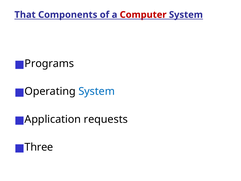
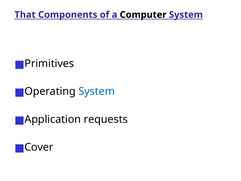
Computer colour: red -> black (143, 15)
Programs: Programs -> Primitives (49, 63)
Three: Three -> Cover (39, 147)
